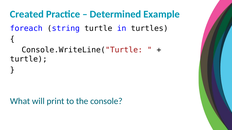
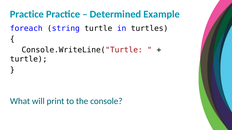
Created: Created -> Practice (27, 14)
